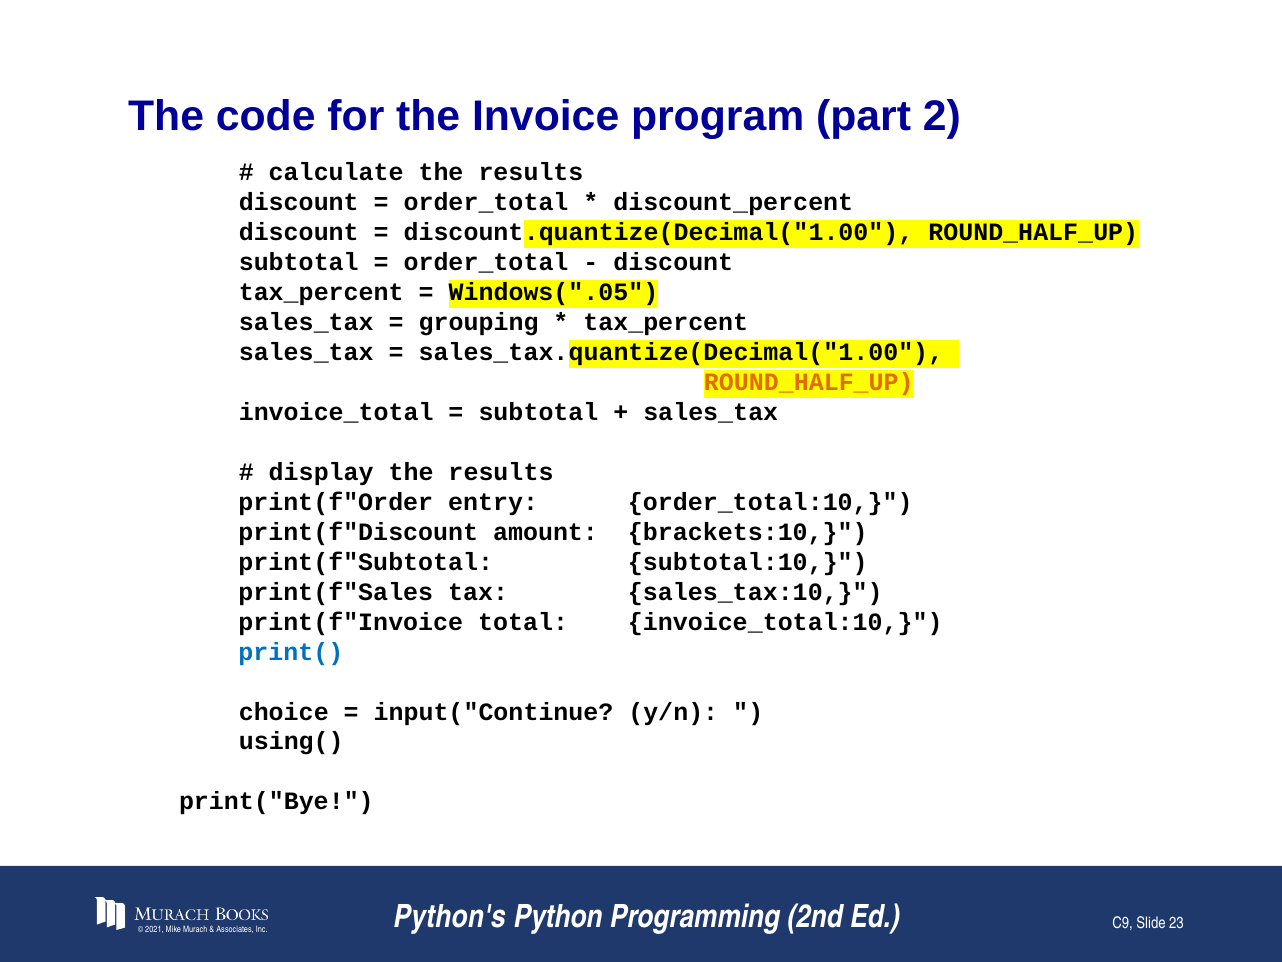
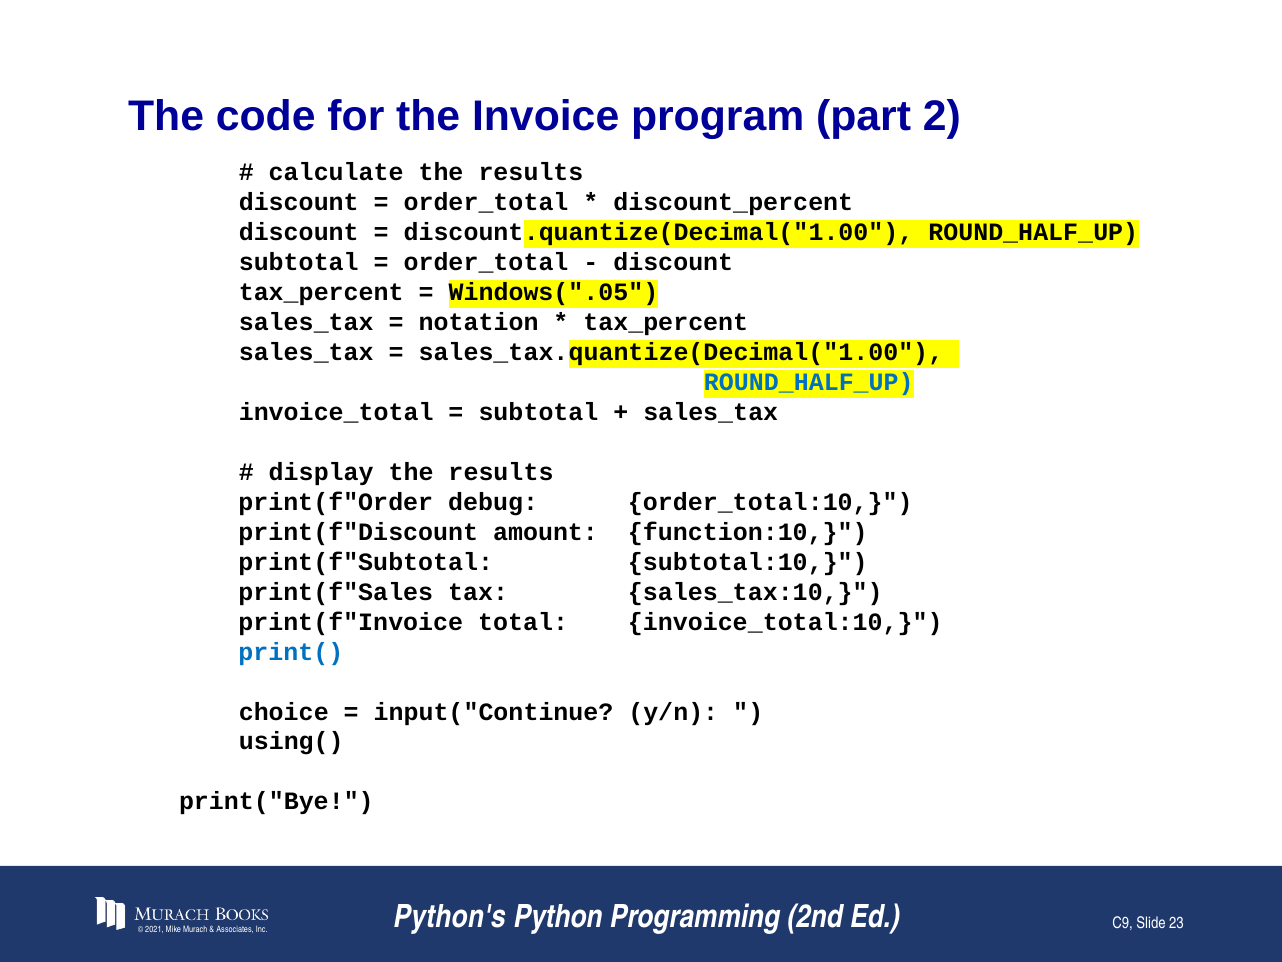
grouping: grouping -> notation (479, 322)
ROUND_HALF_UP colour: orange -> blue (809, 382)
entry: entry -> debug (493, 502)
brackets:10: brackets:10 -> function:10 (748, 532)
